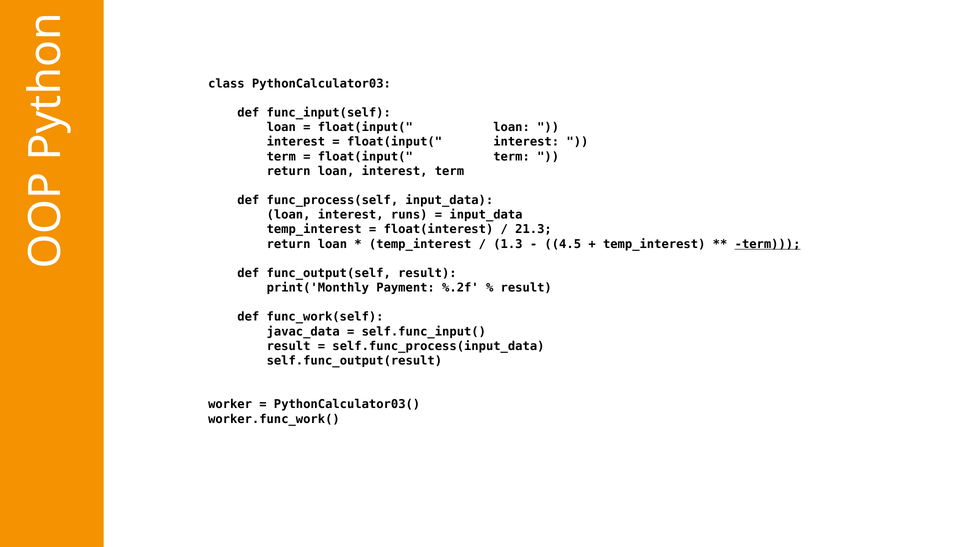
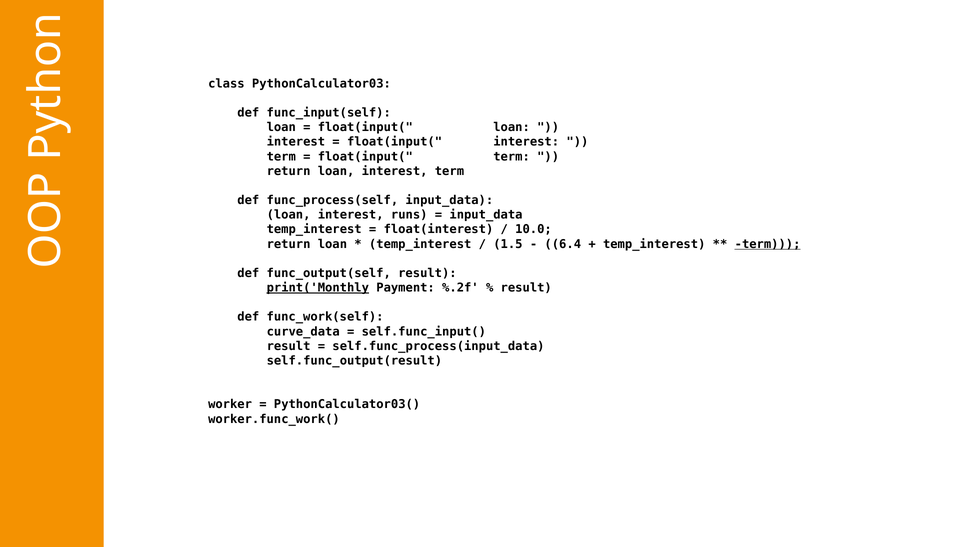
21.3: 21.3 -> 10.0 (533, 230)
1.3: 1.3 -> 1.5 (508, 244)
4.5: 4.5 -> 6.4 (563, 244)
print('Monthly underline: none -> present (318, 288)
javac_data: javac_data -> curve_data (303, 332)
